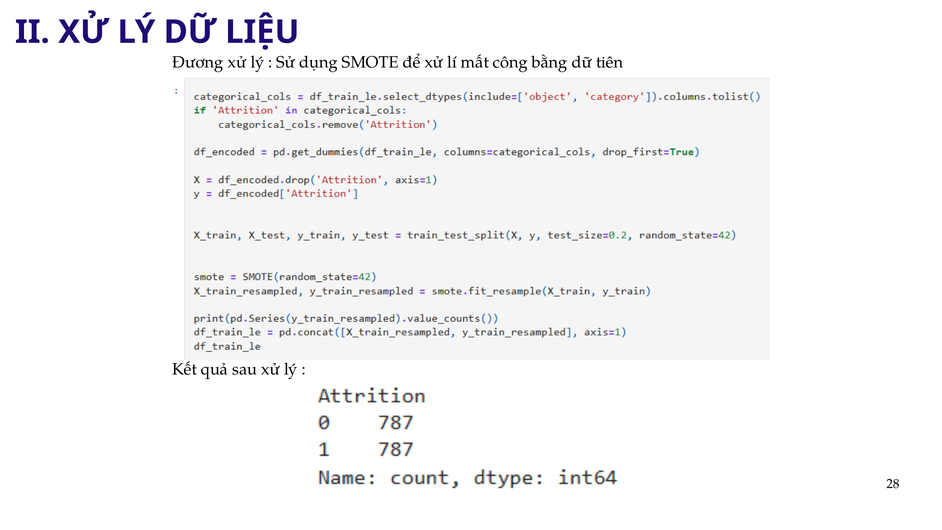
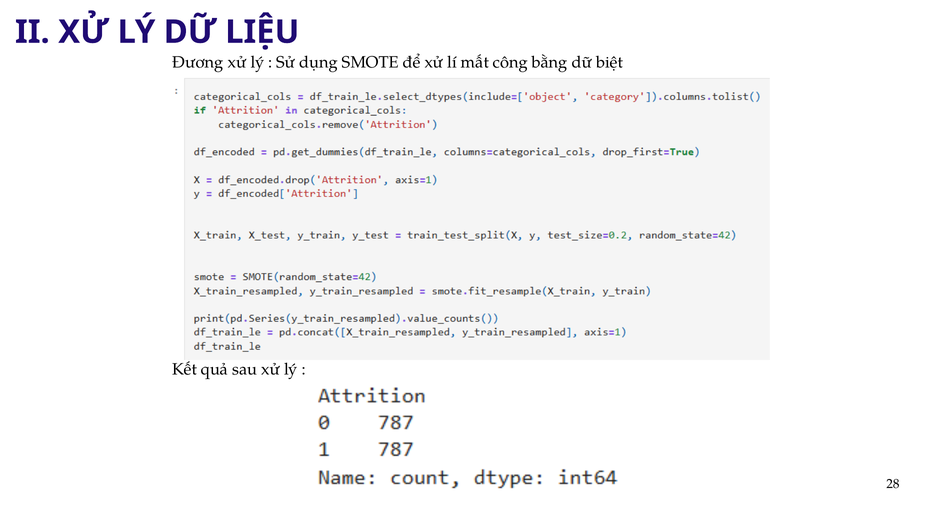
tiên: tiên -> biệt (610, 62)
